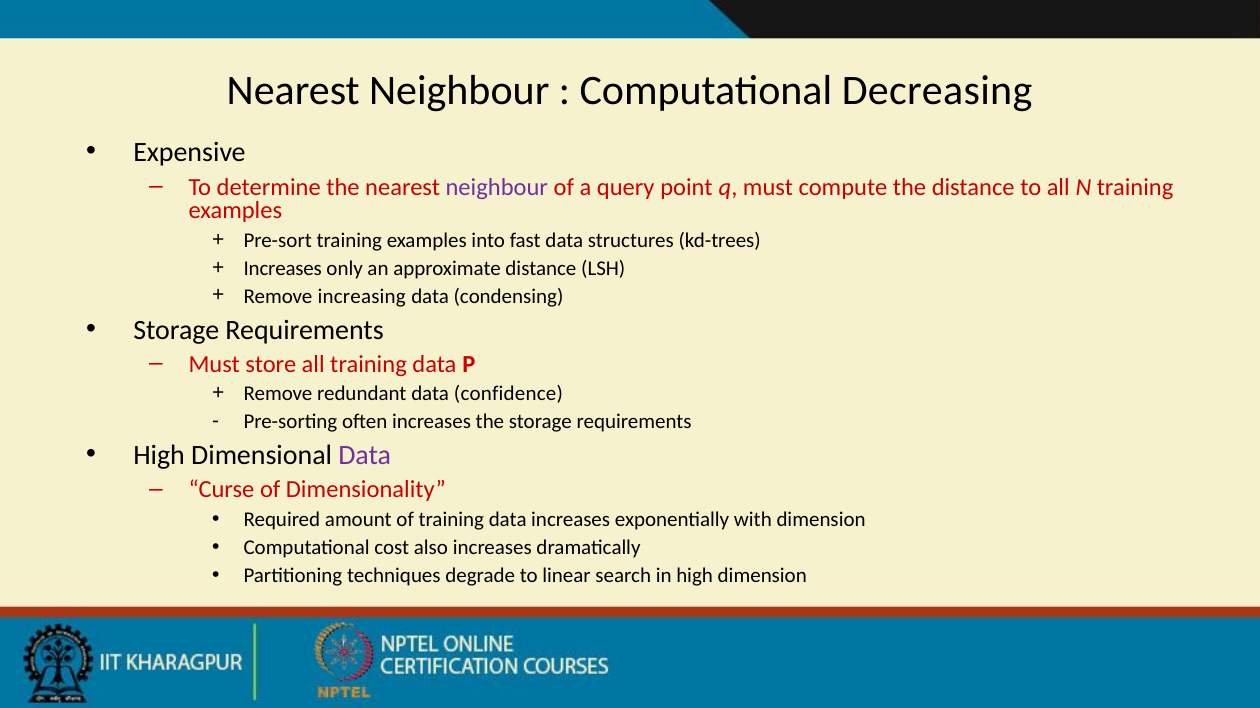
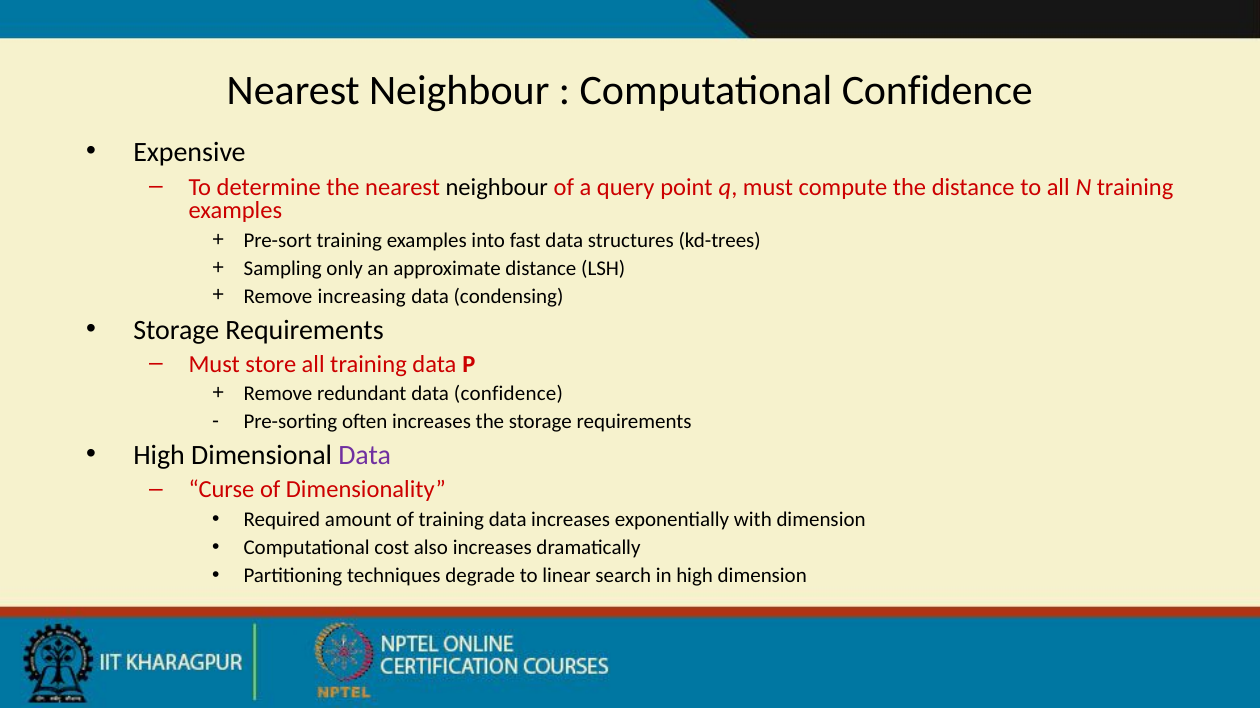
Computational Decreasing: Decreasing -> Confidence (937, 90)
neighbour colour: purple -> black (497, 187)
Increases: Increases -> Sampling (283, 269)
